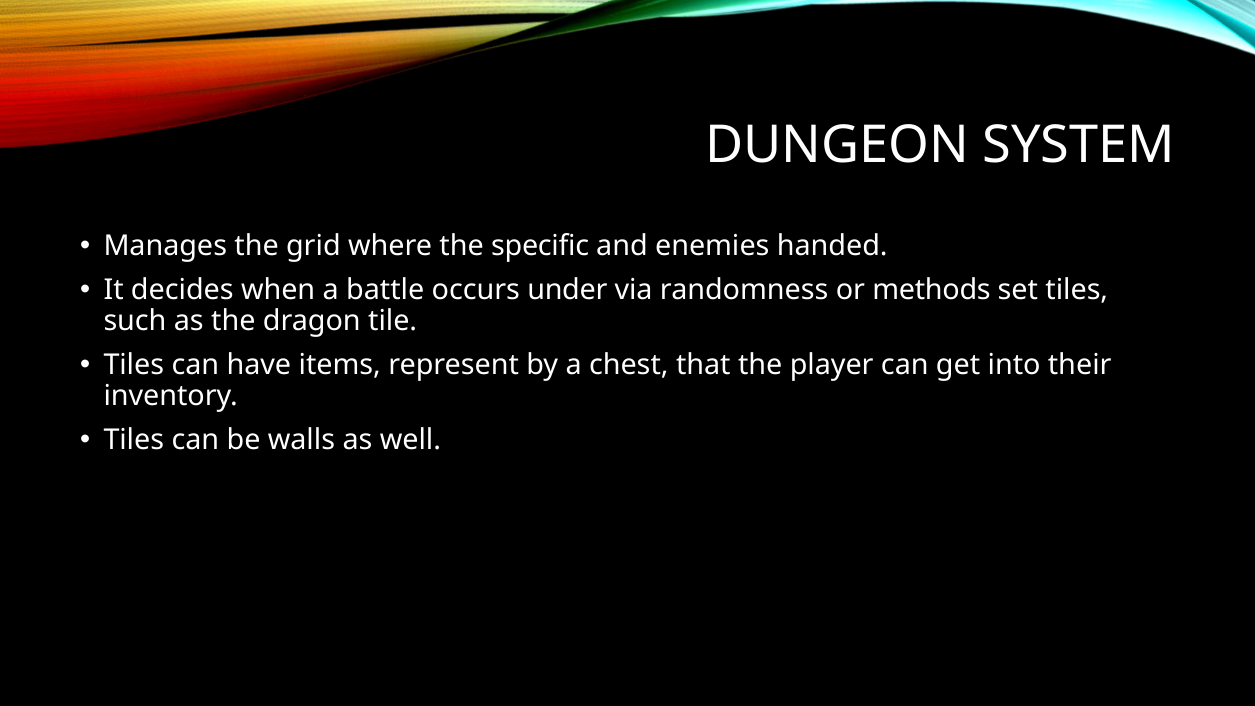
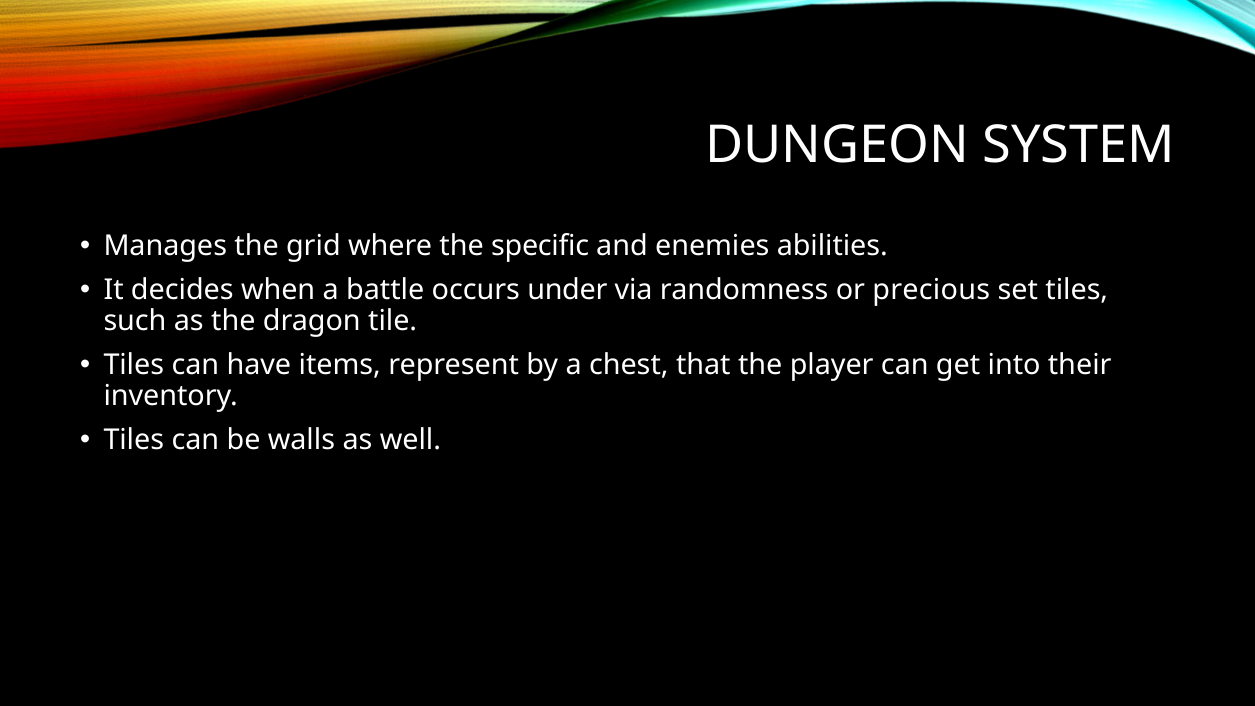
handed: handed -> abilities (832, 246)
methods: methods -> precious (931, 290)
